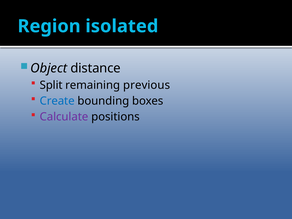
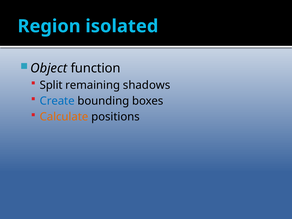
distance: distance -> function (96, 68)
previous: previous -> shadows (147, 85)
Calculate colour: purple -> orange (64, 117)
